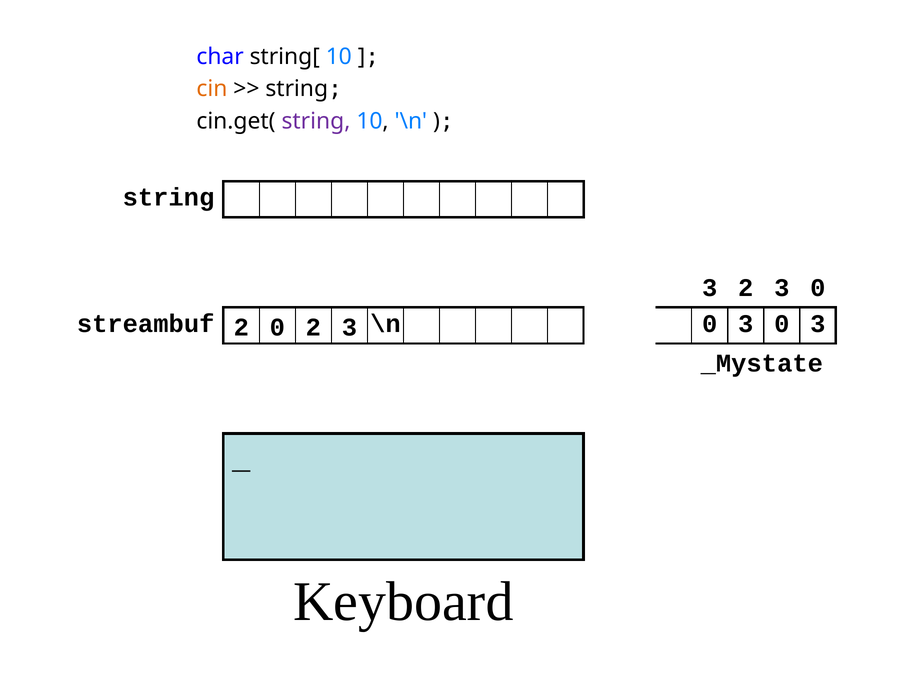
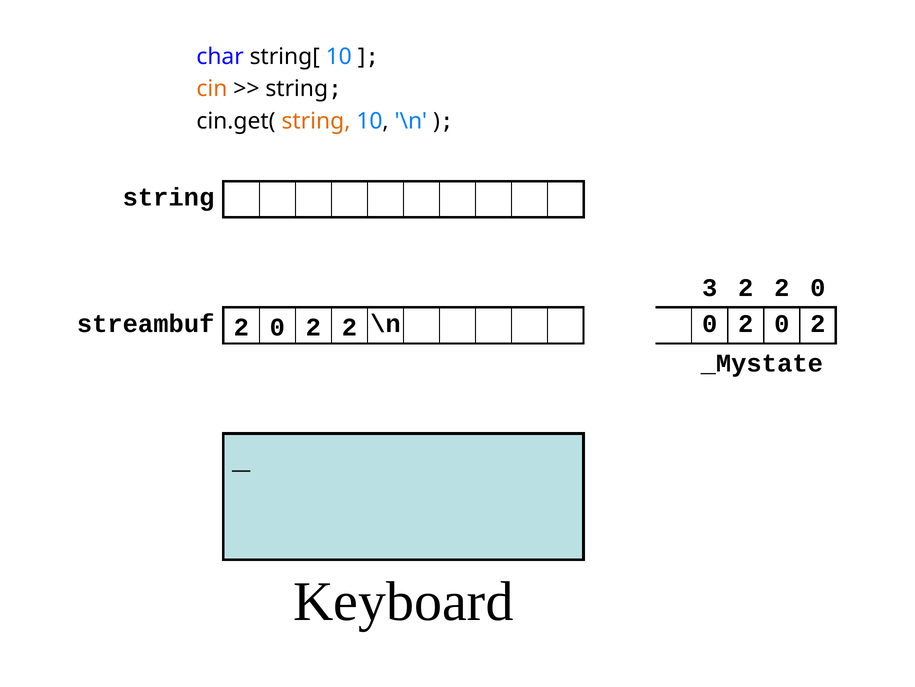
string colour: purple -> orange (316, 121)
3 2 3: 3 -> 2 (782, 287)
3: 3 -> 2 (746, 323)
3: 3 -> 2 (818, 323)
0 2 3: 3 -> 2 (349, 327)
